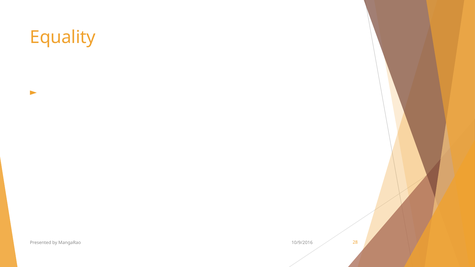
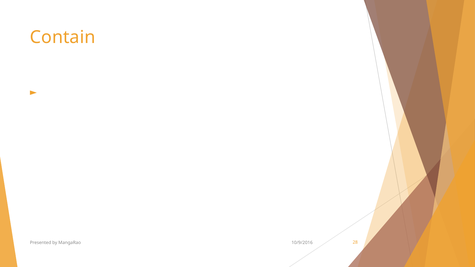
Equality: Equality -> Contain (63, 37)
